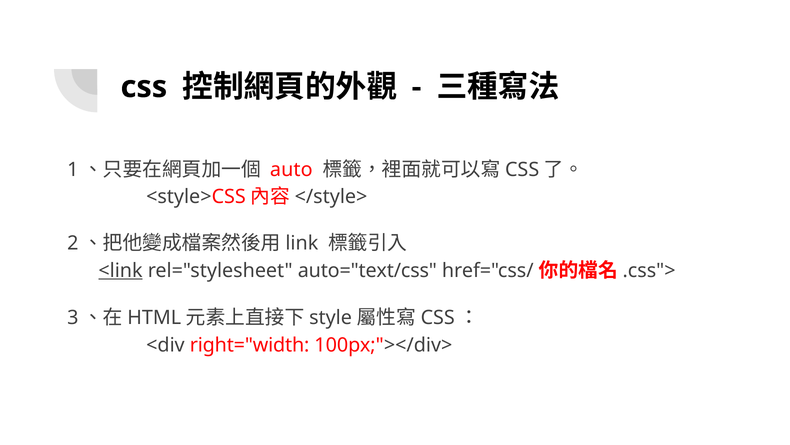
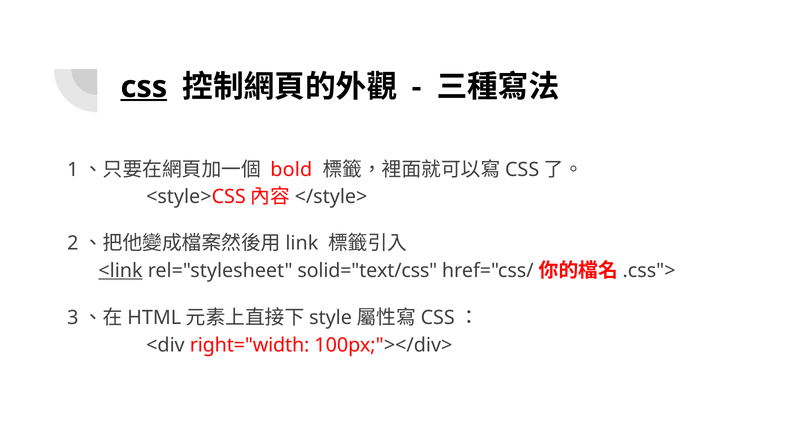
css underline: none -> present (144, 87)
auto: auto -> bold (291, 169)
auto="text/css: auto="text/css -> solid="text/css (367, 270)
